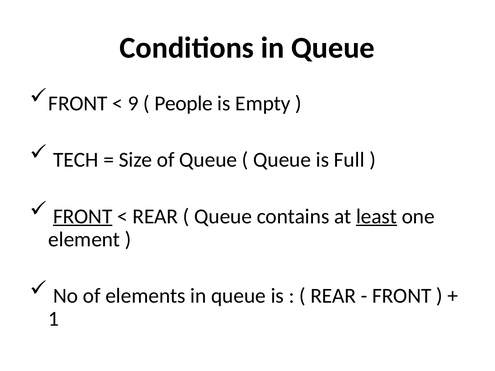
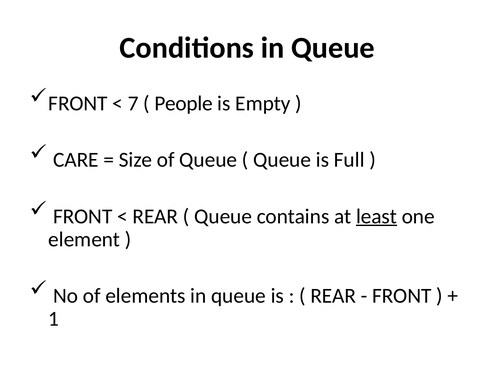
9: 9 -> 7 (133, 103)
TECH: TECH -> CARE (76, 160)
FRONT underline: present -> none (83, 216)
